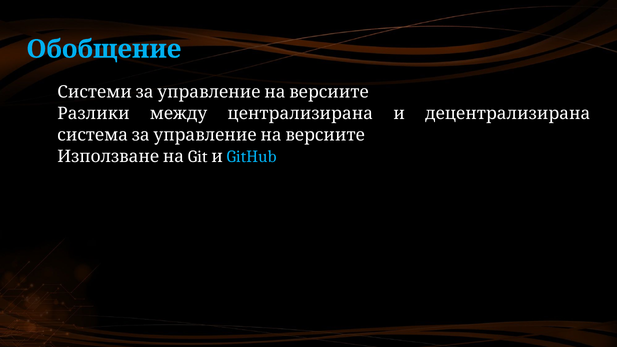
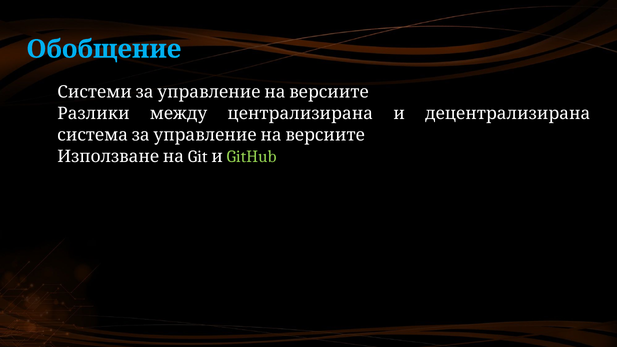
GitHub colour: light blue -> light green (252, 157)
